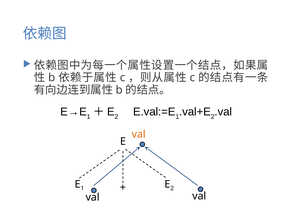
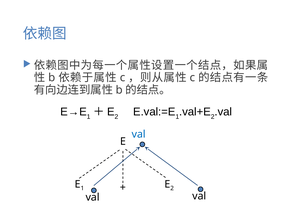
val colour: orange -> blue (139, 134)
